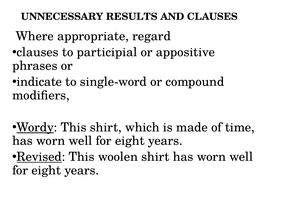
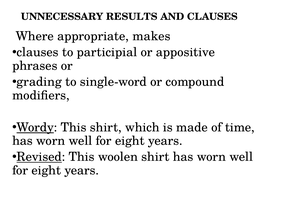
regard: regard -> makes (152, 36)
indicate: indicate -> grading (39, 82)
